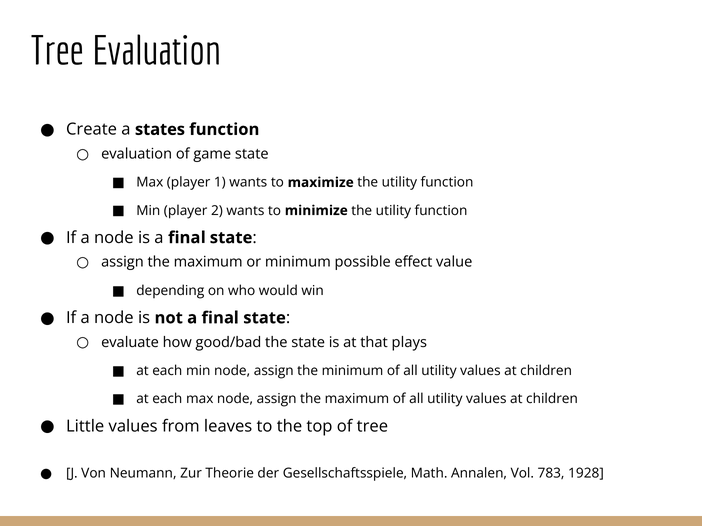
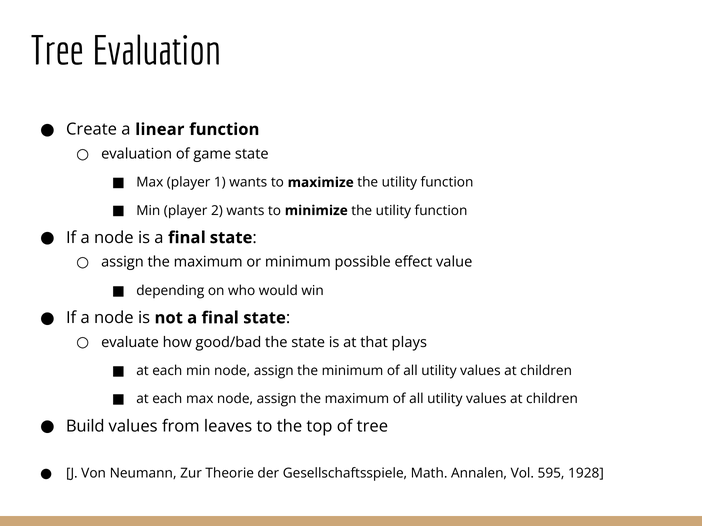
states: states -> linear (160, 130)
Little: Little -> Build (85, 426)
783: 783 -> 595 (551, 474)
